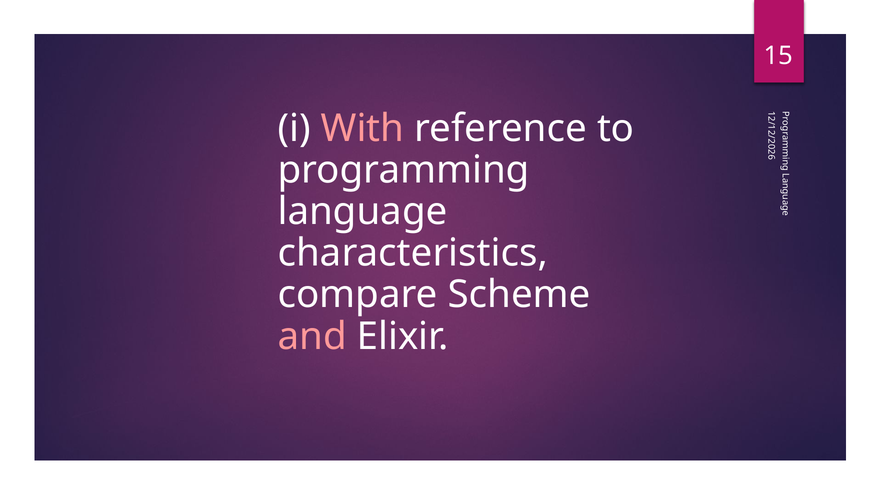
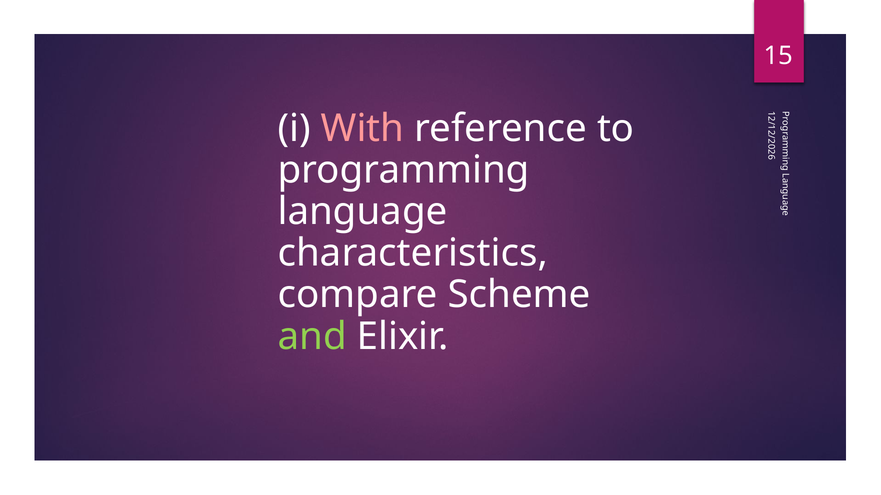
and colour: pink -> light green (312, 337)
